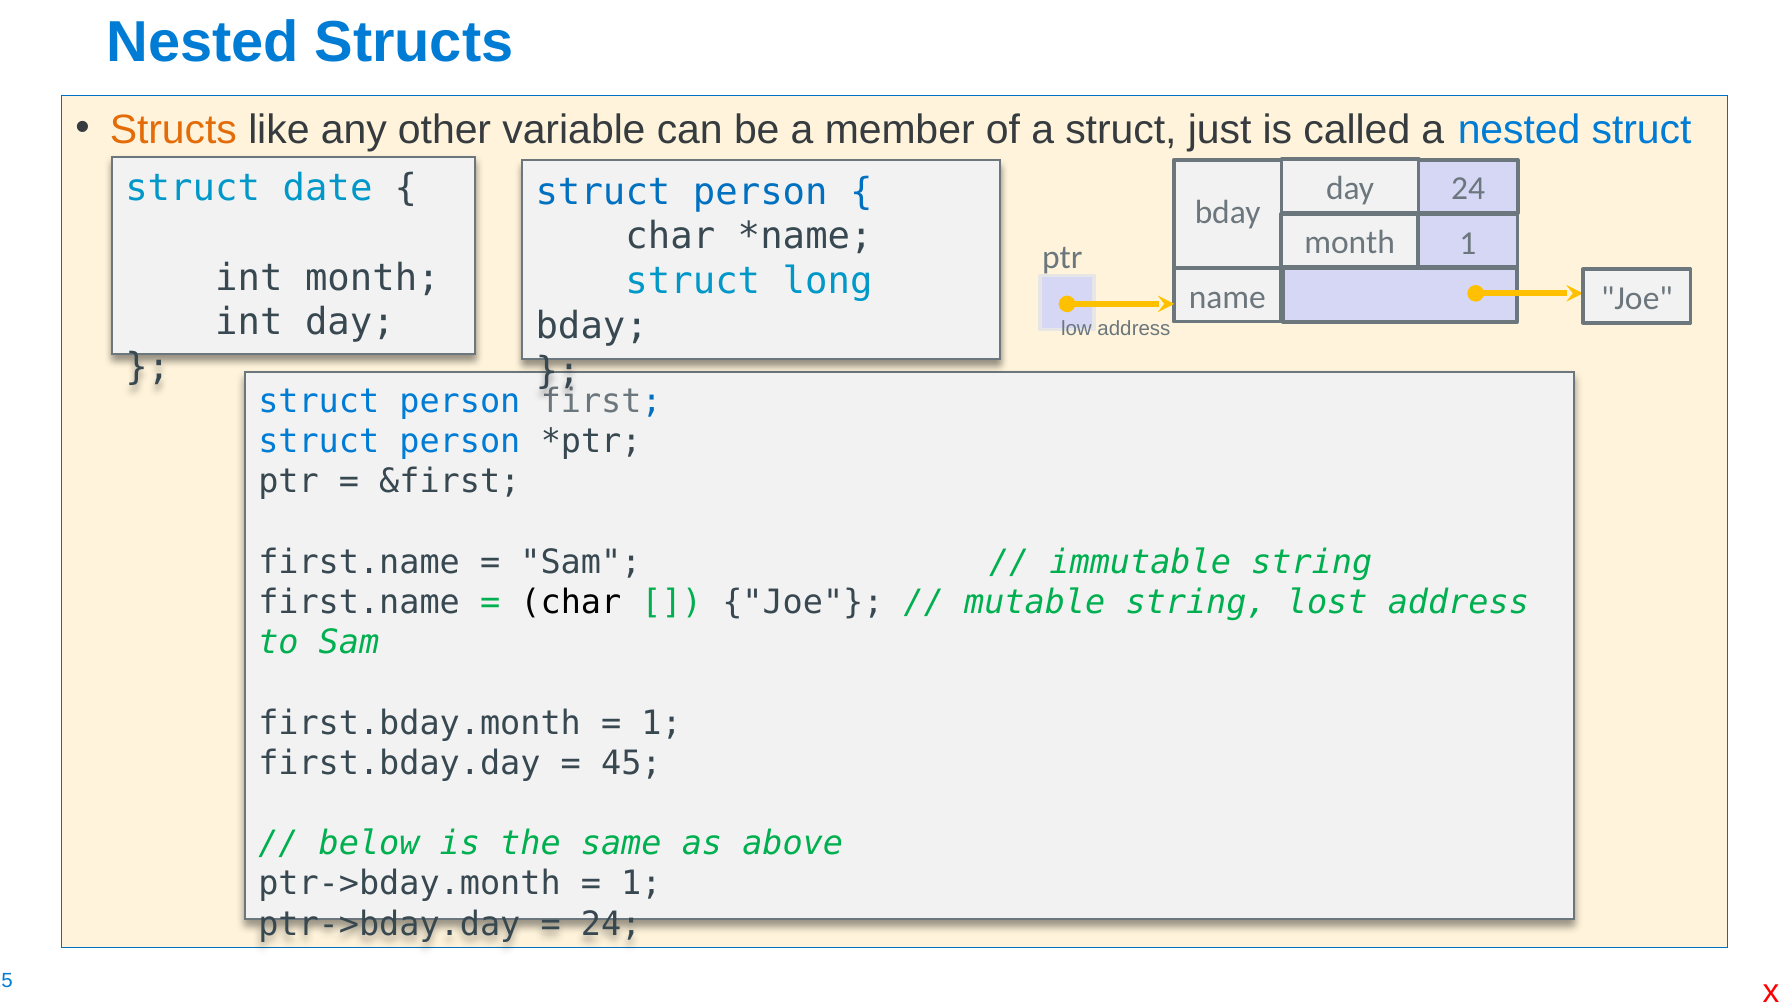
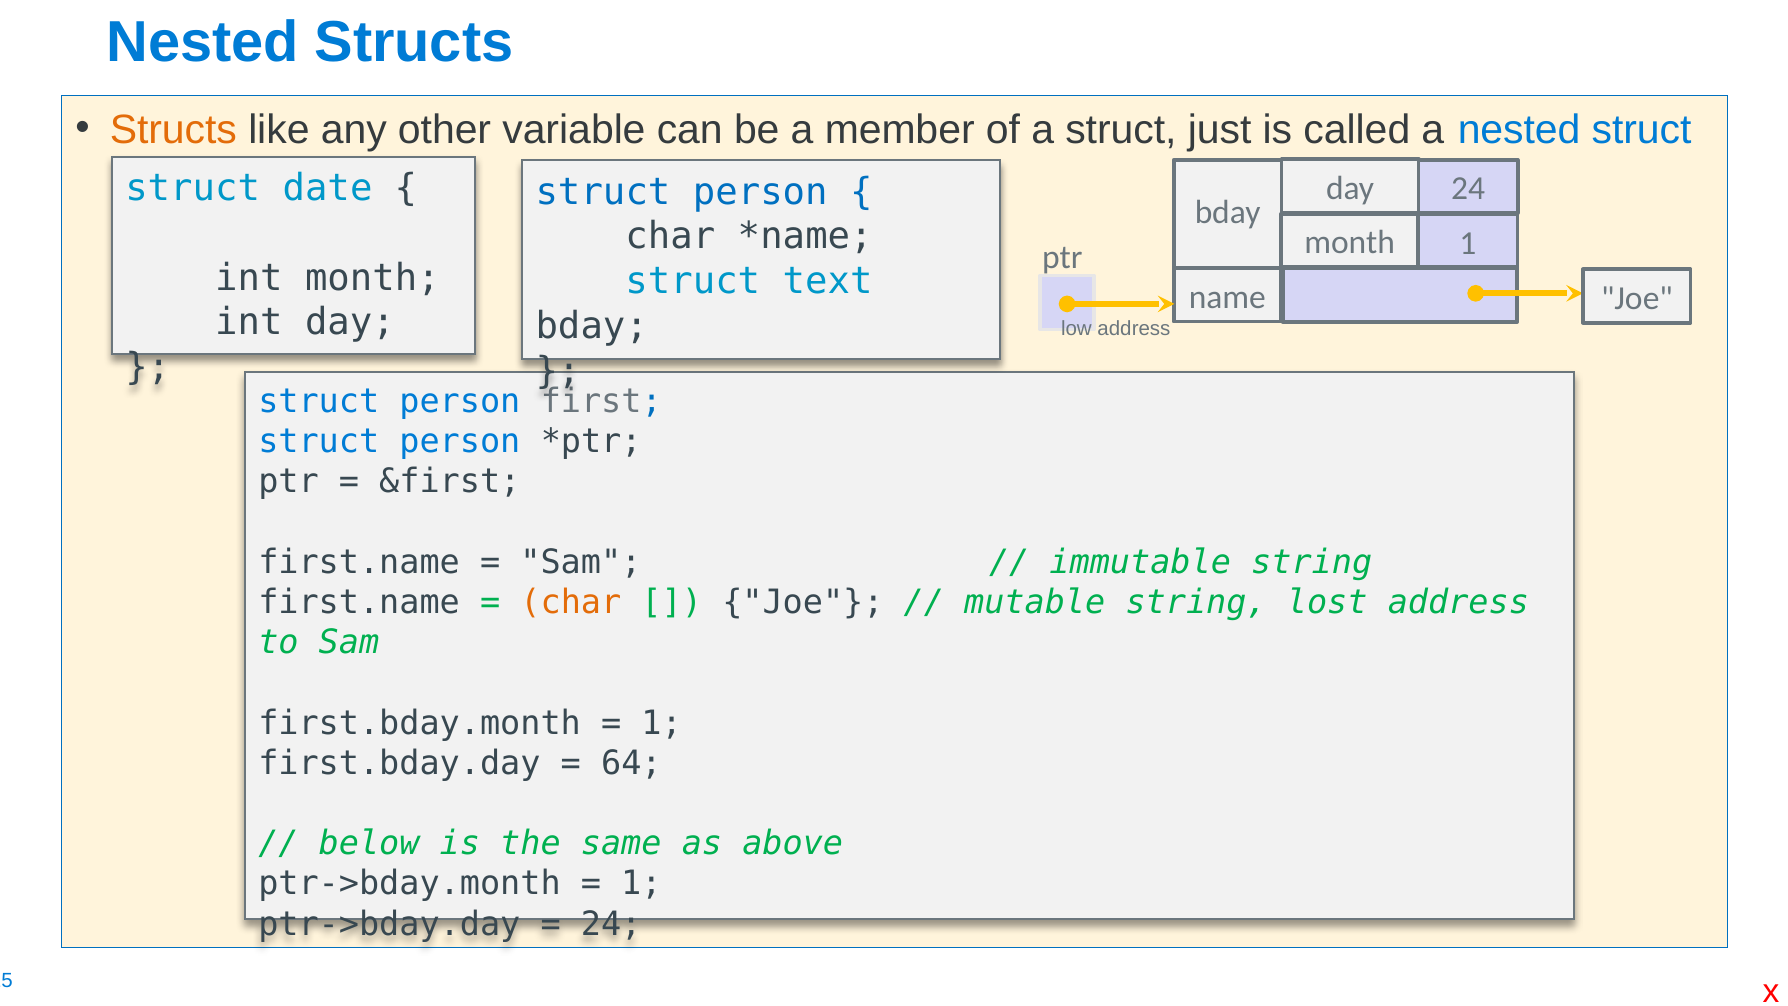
long: long -> text (828, 281)
char colour: black -> orange (571, 602)
45: 45 -> 64 (631, 763)
